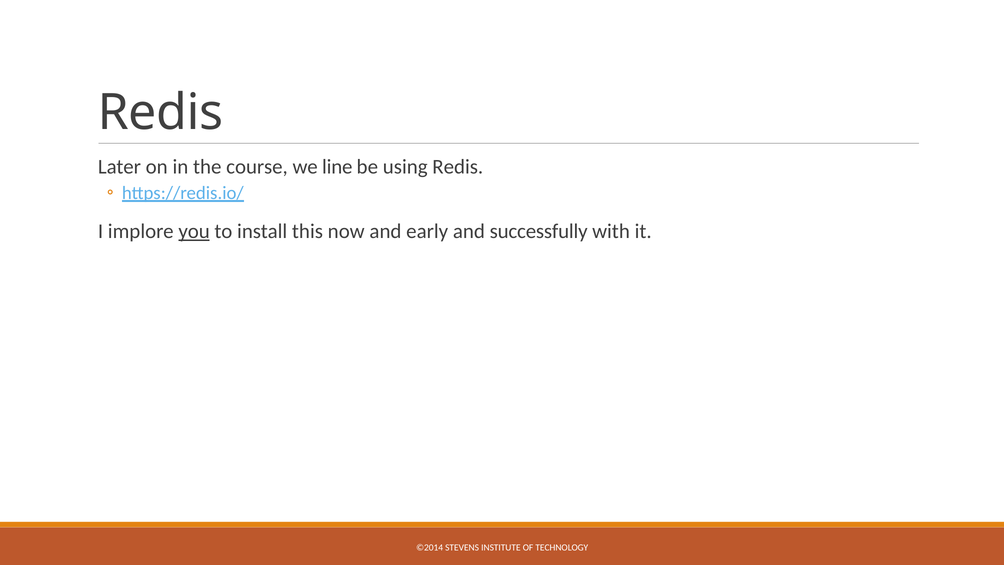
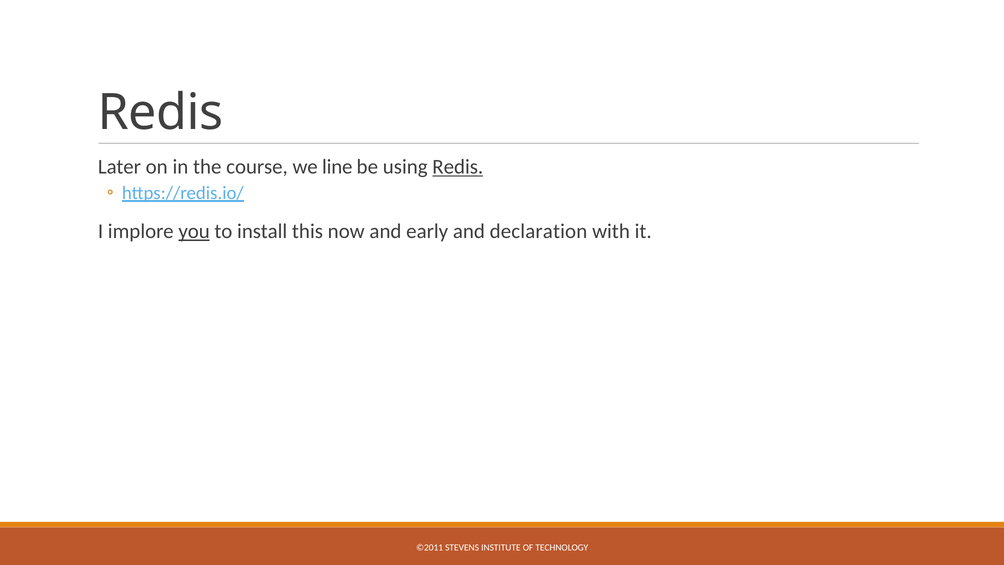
Redis underline: none -> present (458, 167)
successfully: successfully -> declaration (538, 231)
©2014: ©2014 -> ©2011 (430, 548)
